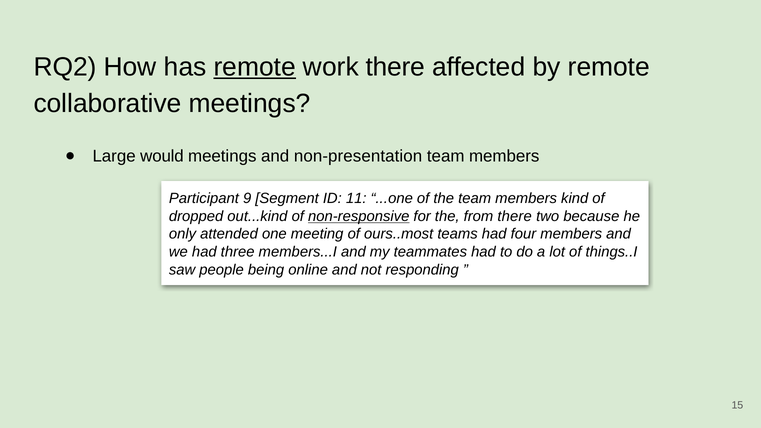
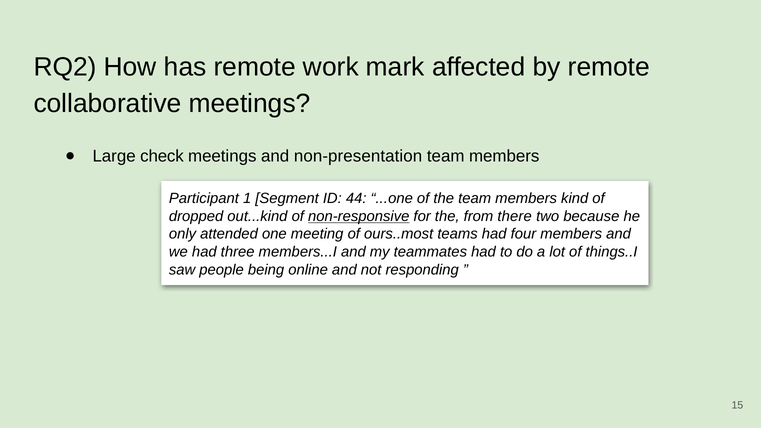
remote underline: present -> none (255, 67)
work there: there -> mark (395, 67)
would: would -> check (162, 156)
9: 9 -> 1 (247, 199)
11: 11 -> 44 (356, 199)
